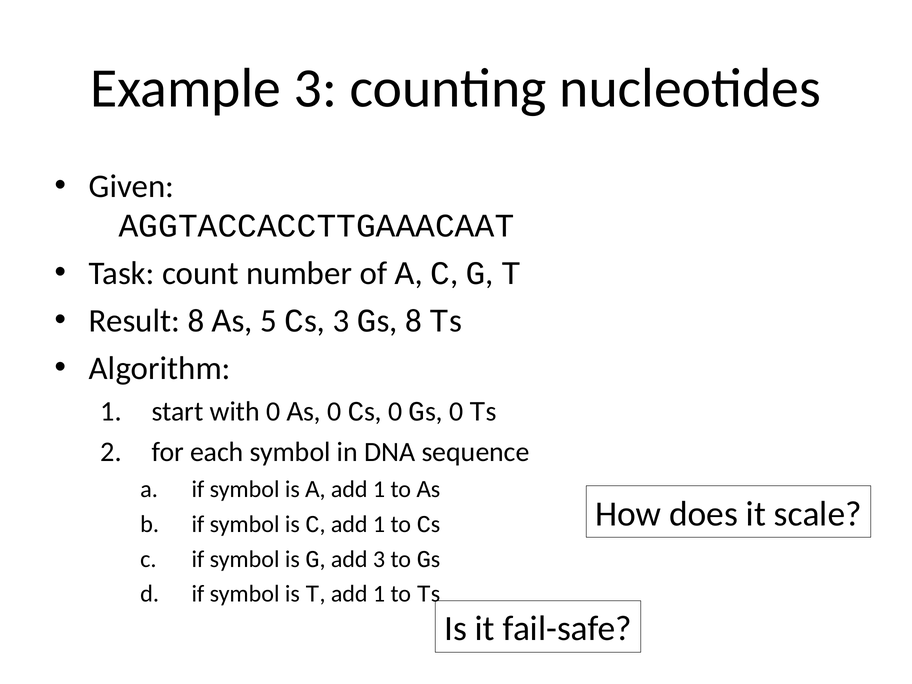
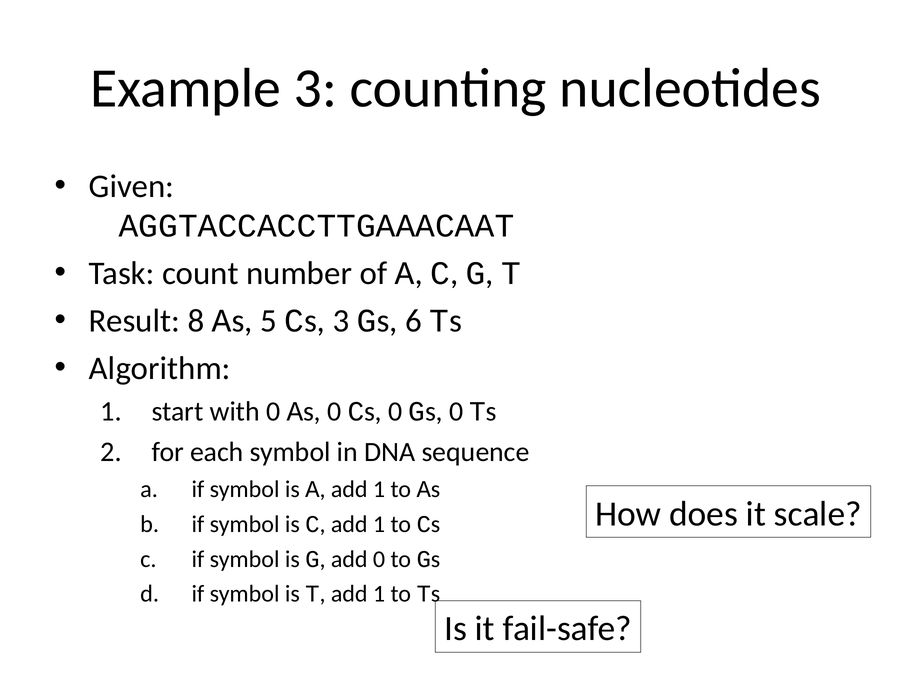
Gs 8: 8 -> 6 (413, 321)
add 3: 3 -> 0 (379, 559)
